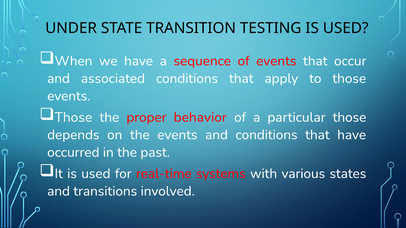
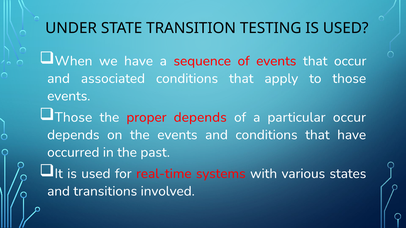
proper behavior: behavior -> depends (200, 117)
particular those: those -> occur (349, 117)
